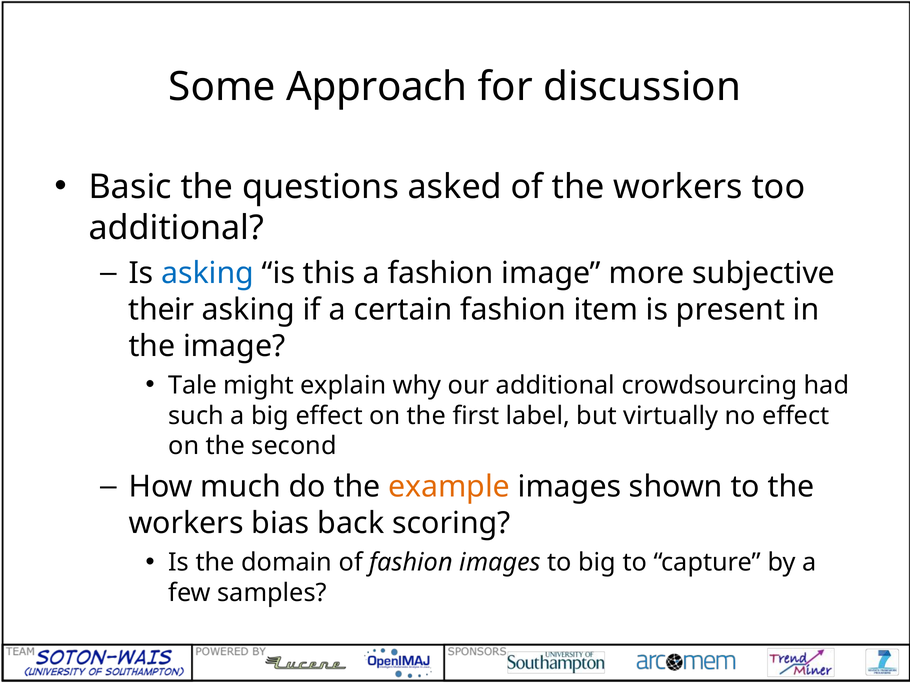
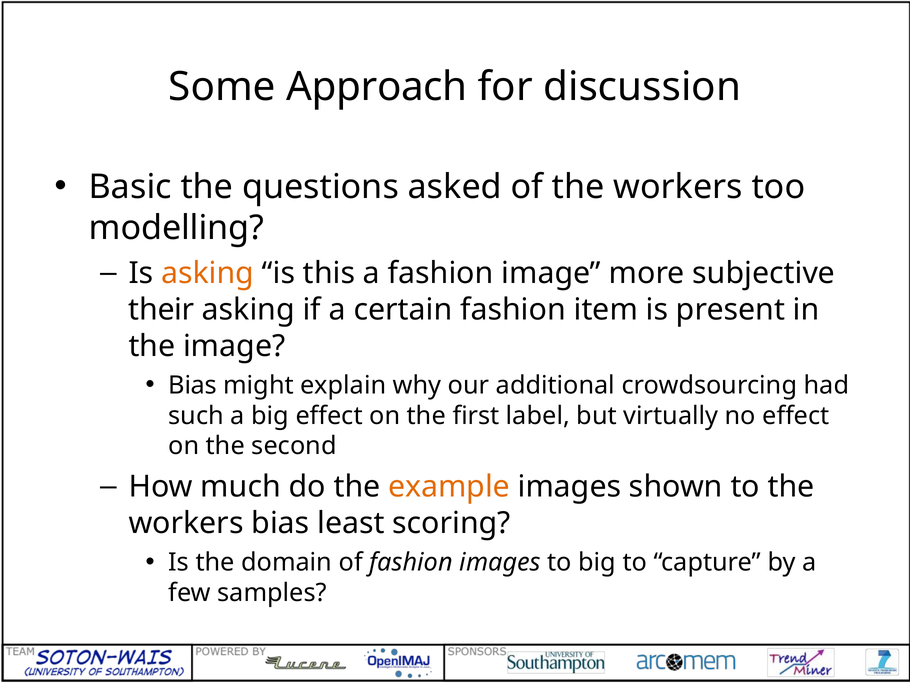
additional: additional -> modelling (176, 228)
asking colour: blue -> orange (208, 273)
Tale: Tale -> Bias (193, 385)
back: back -> least (351, 523)
